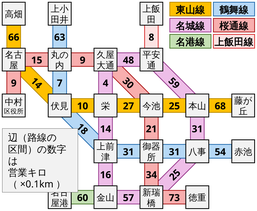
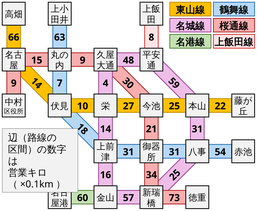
68: 68 -> 22 (220, 106)
